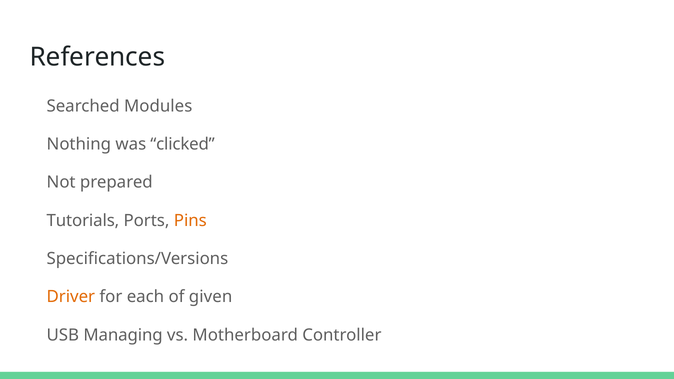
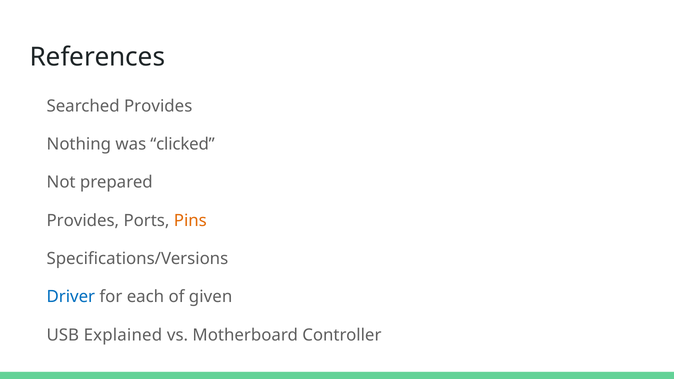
Searched Modules: Modules -> Provides (158, 106)
Tutorials: Tutorials -> Provides (83, 221)
Driver colour: orange -> blue (71, 297)
Managing: Managing -> Explained (123, 335)
